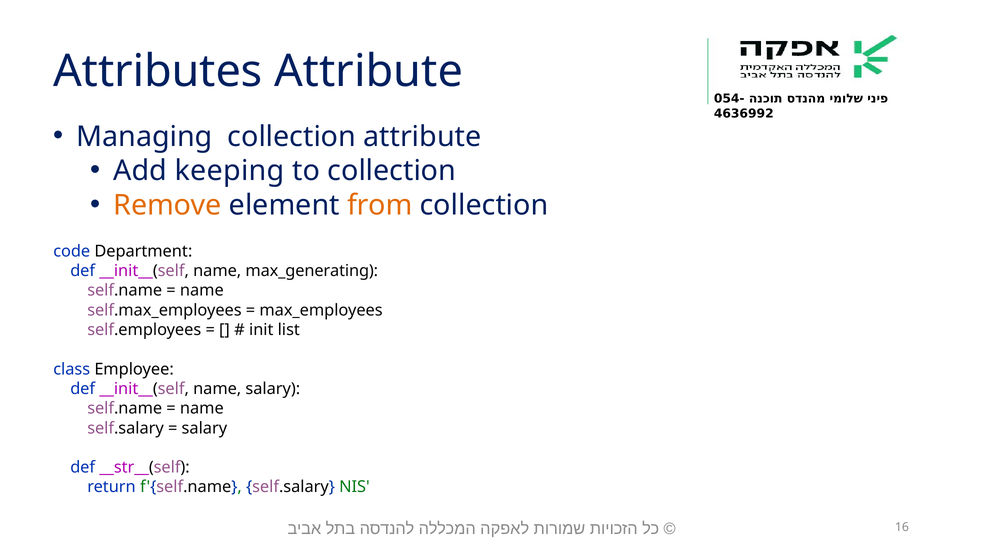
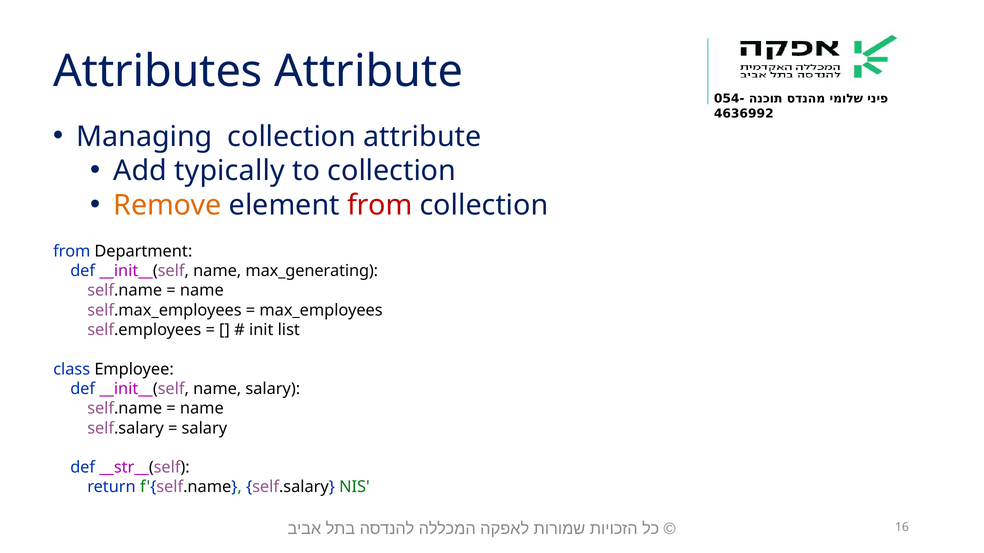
keeping: keeping -> typically (230, 171)
from colour: orange -> red (380, 206)
code: code -> from (72, 251)
